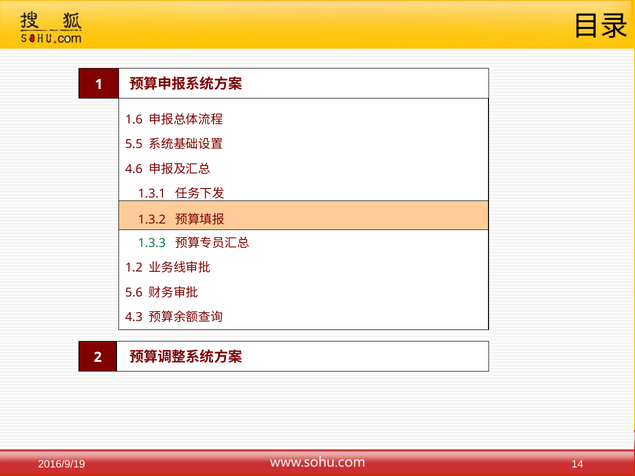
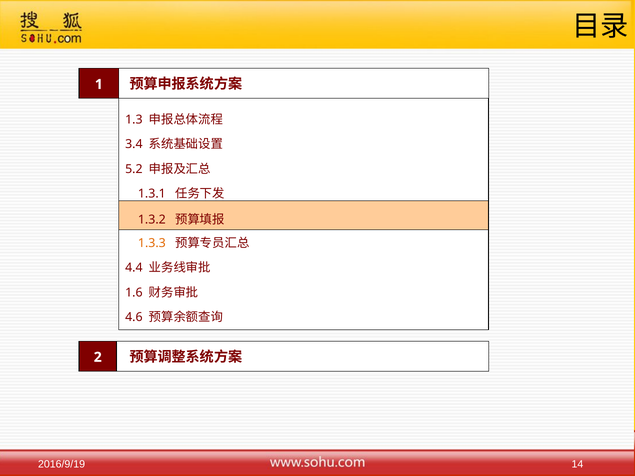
1.6: 1.6 -> 1.3 (134, 120)
5.5: 5.5 -> 3.4 (134, 144)
4.6: 4.6 -> 5.2 (134, 169)
1.3.3 colour: green -> orange (152, 243)
1.2: 1.2 -> 4.4 (134, 268)
5.6: 5.6 -> 1.6 (134, 293)
4.3: 4.3 -> 4.6 (134, 317)
